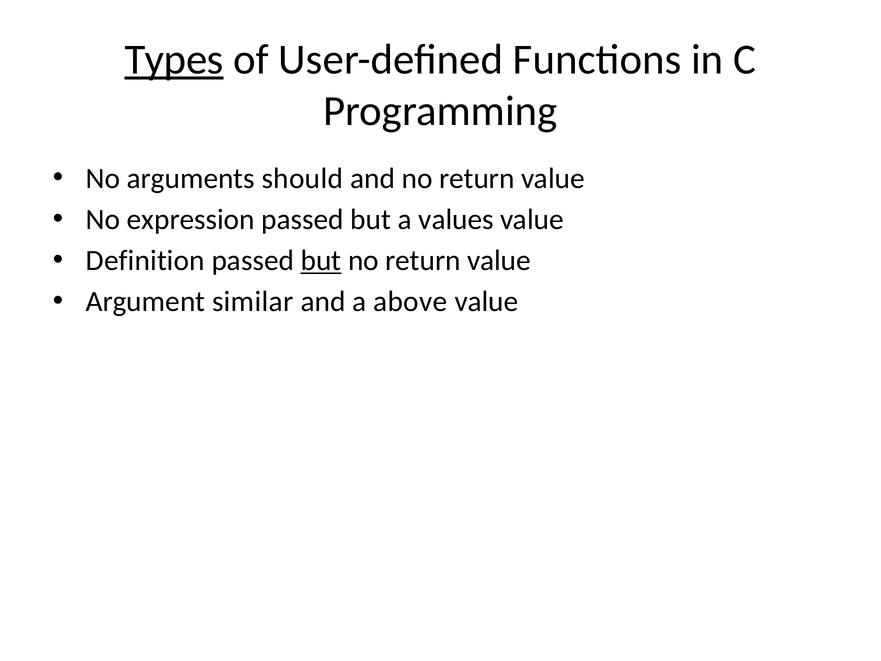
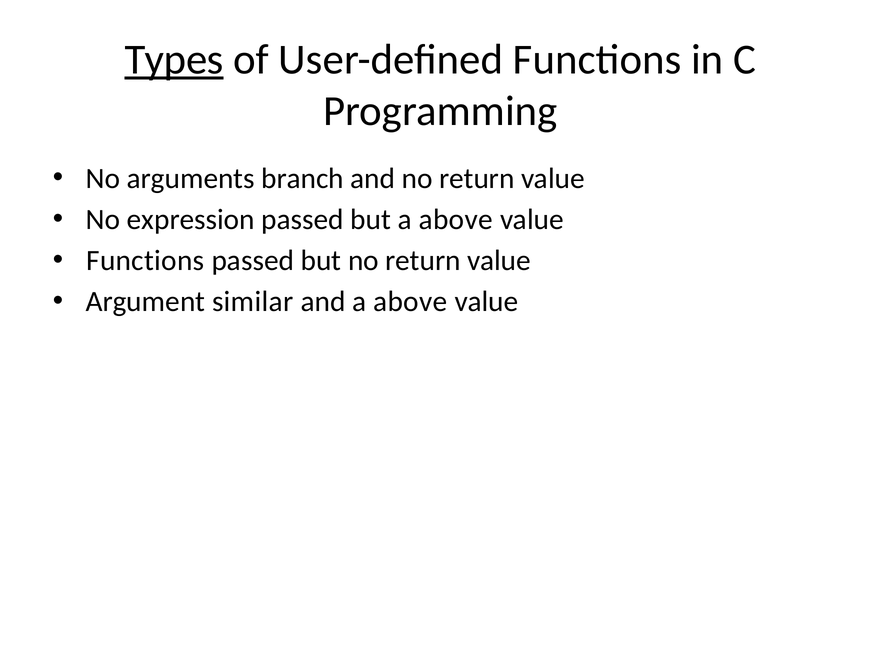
should: should -> branch (302, 178)
but a values: values -> above (456, 219)
Definition: Definition -> Functions (145, 260)
but underline: present -> none (321, 260)
